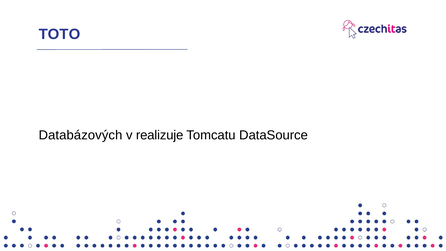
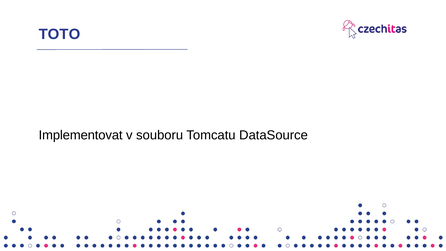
Databázových: Databázových -> Implementovat (81, 135)
realizuje: realizuje -> souboru (160, 135)
